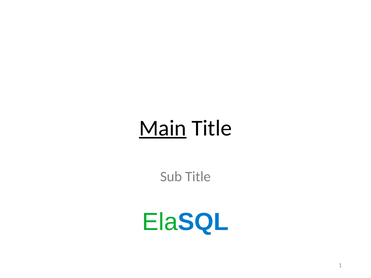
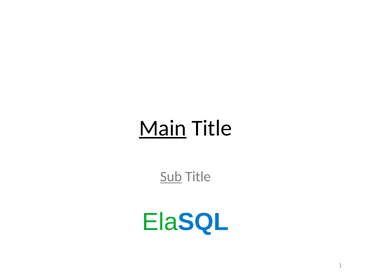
Sub underline: none -> present (171, 177)
